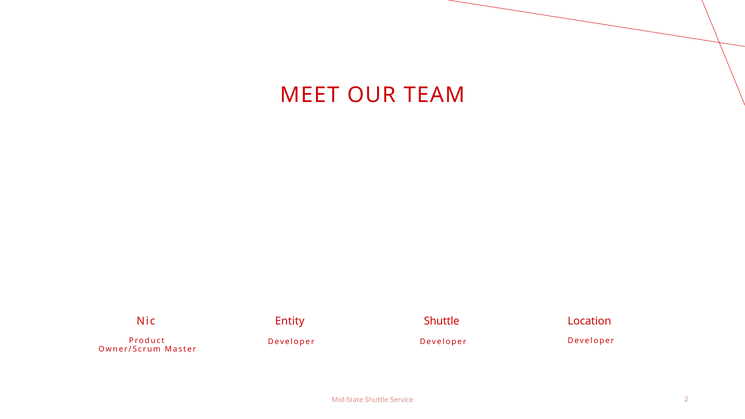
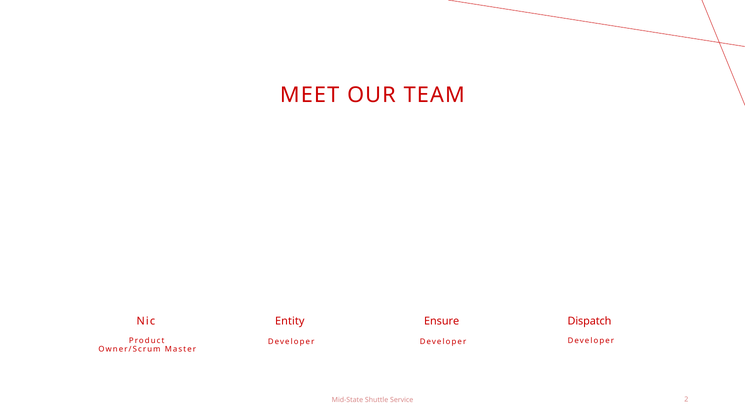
Shuttle: Shuttle -> Ensure (442, 321)
Location: Location -> Dispatch (590, 321)
